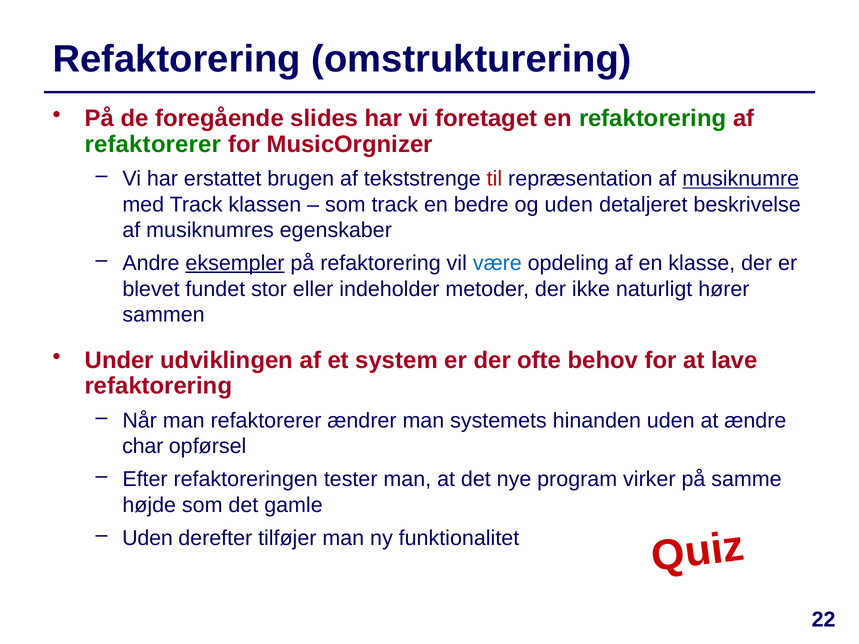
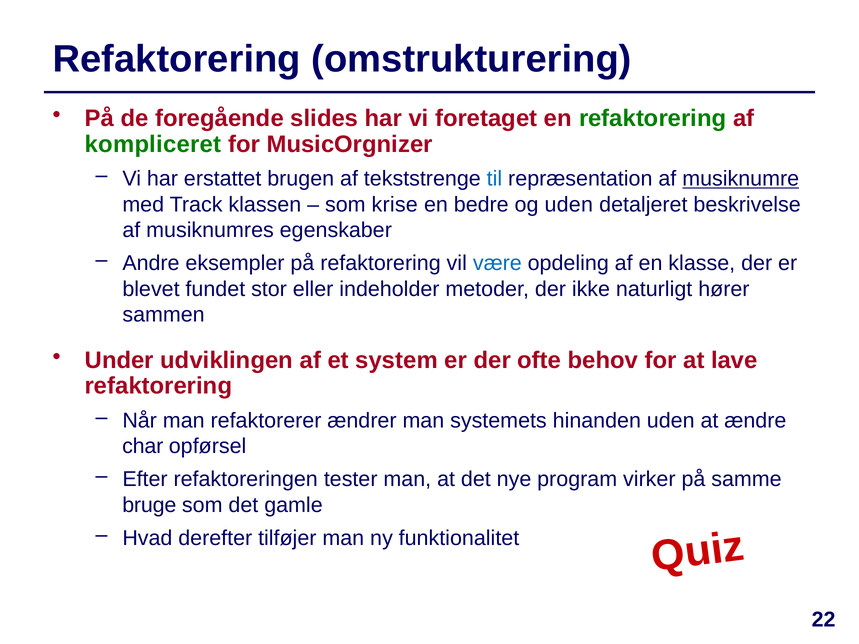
refaktorerer: refaktorerer -> kompliceret (153, 144)
til colour: red -> blue (494, 179)
som track: track -> krise (395, 205)
eksempler underline: present -> none (235, 263)
højde: højde -> bruge (149, 505)
Uden: Uden -> Hvad (147, 538)
